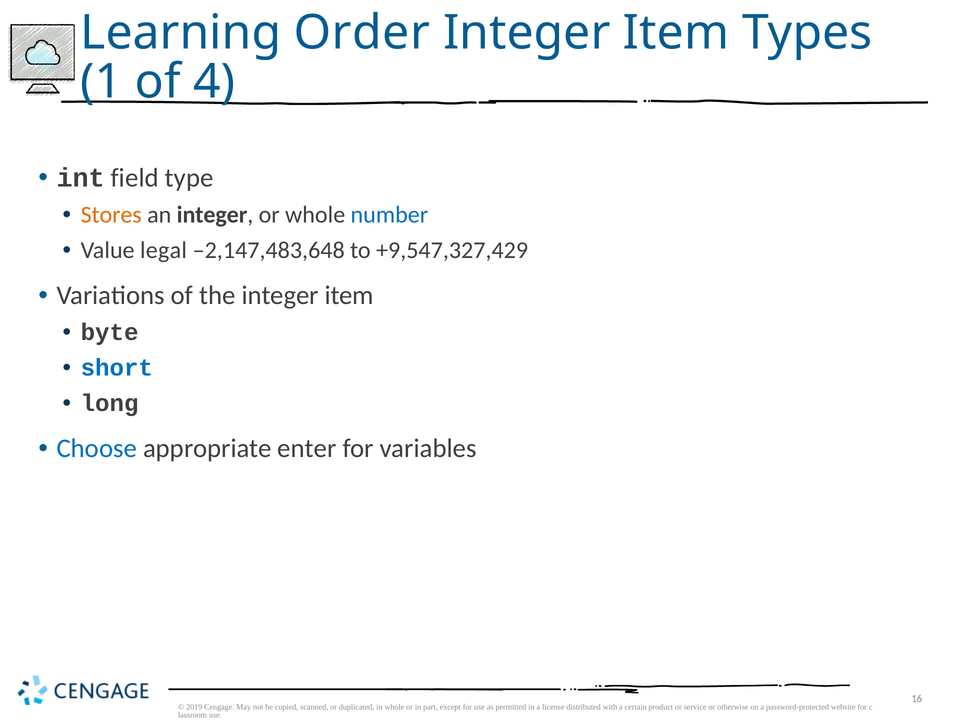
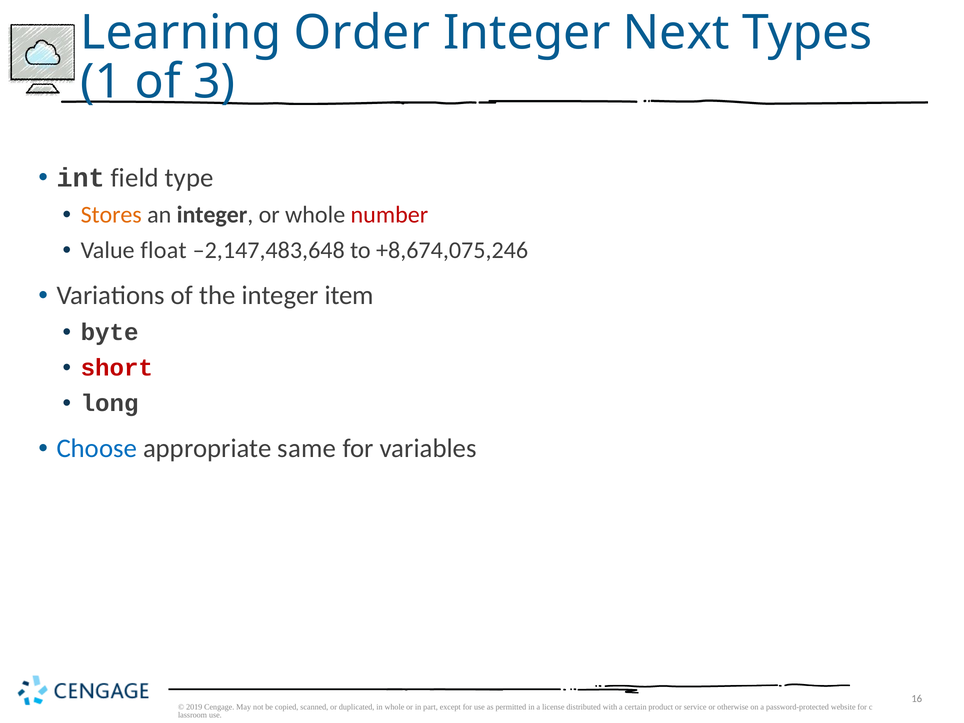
Item: Item -> Next (676, 33)
4: 4 -> 3 (214, 82)
number colour: blue -> red (389, 215)
legal: legal -> float (164, 250)
+9,547,327,429: +9,547,327,429 -> +8,674,075,246 (452, 250)
short colour: blue -> red (117, 368)
enter: enter -> same (307, 449)
